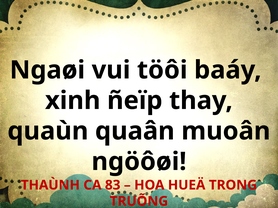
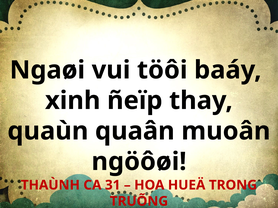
83: 83 -> 31 (113, 185)
